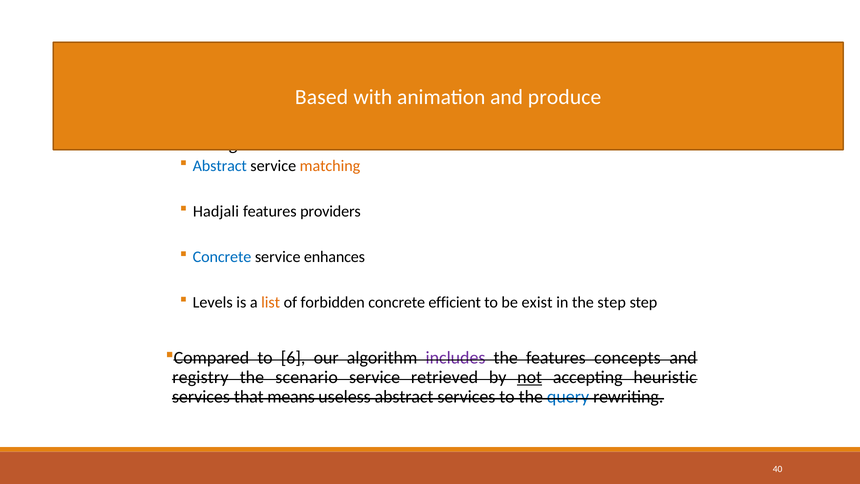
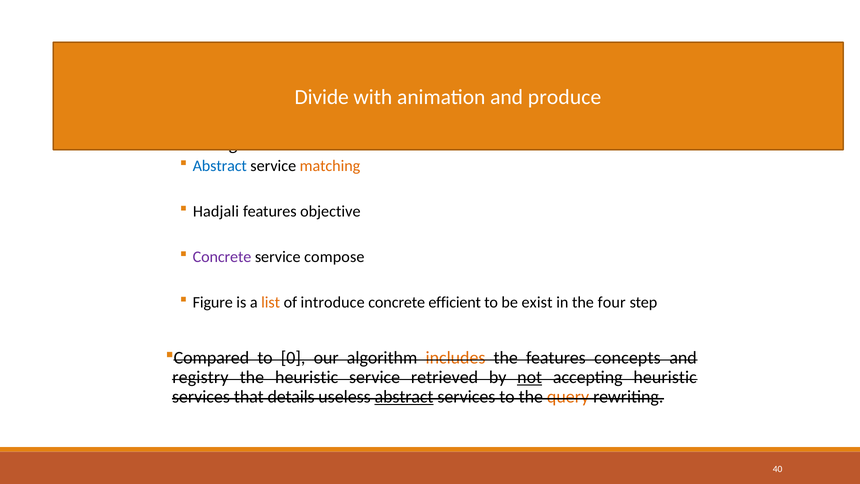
Based: Based -> Divide (322, 97)
providers: providers -> objective (330, 211)
Concrete colour: blue -> purple (222, 257)
enhances: enhances -> compose (334, 257)
Levels: Levels -> Figure (213, 302)
forbidden: forbidden -> introduce (333, 302)
the step: step -> four (612, 302)
6: 6 -> 0 (293, 358)
includes colour: purple -> orange (456, 358)
the scenario: scenario -> heuristic (307, 377)
means: means -> details (291, 396)
abstract underline: none -> present (404, 396)
query colour: blue -> orange (568, 396)
